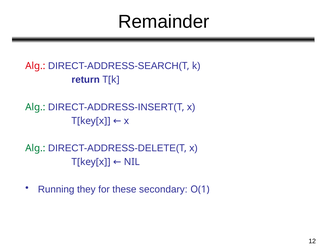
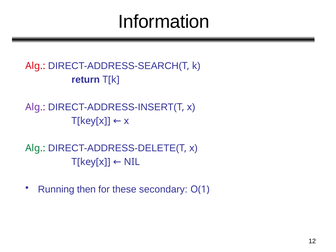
Remainder: Remainder -> Information (164, 22)
Alg colour: green -> purple (35, 107)
they: they -> then (86, 189)
